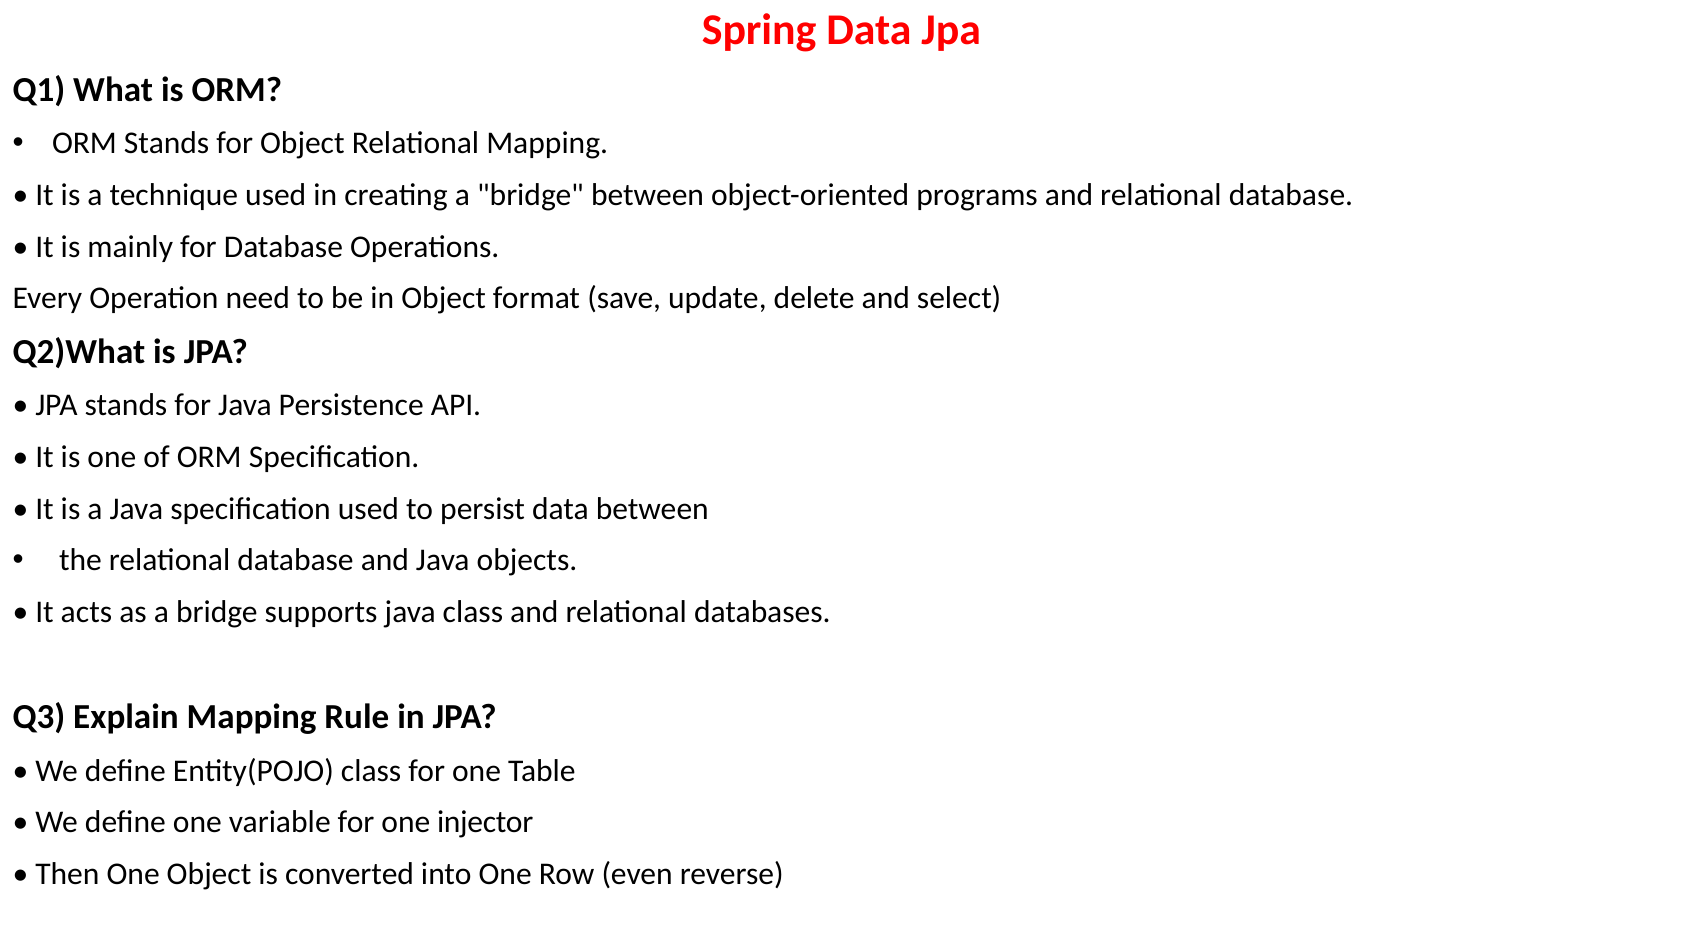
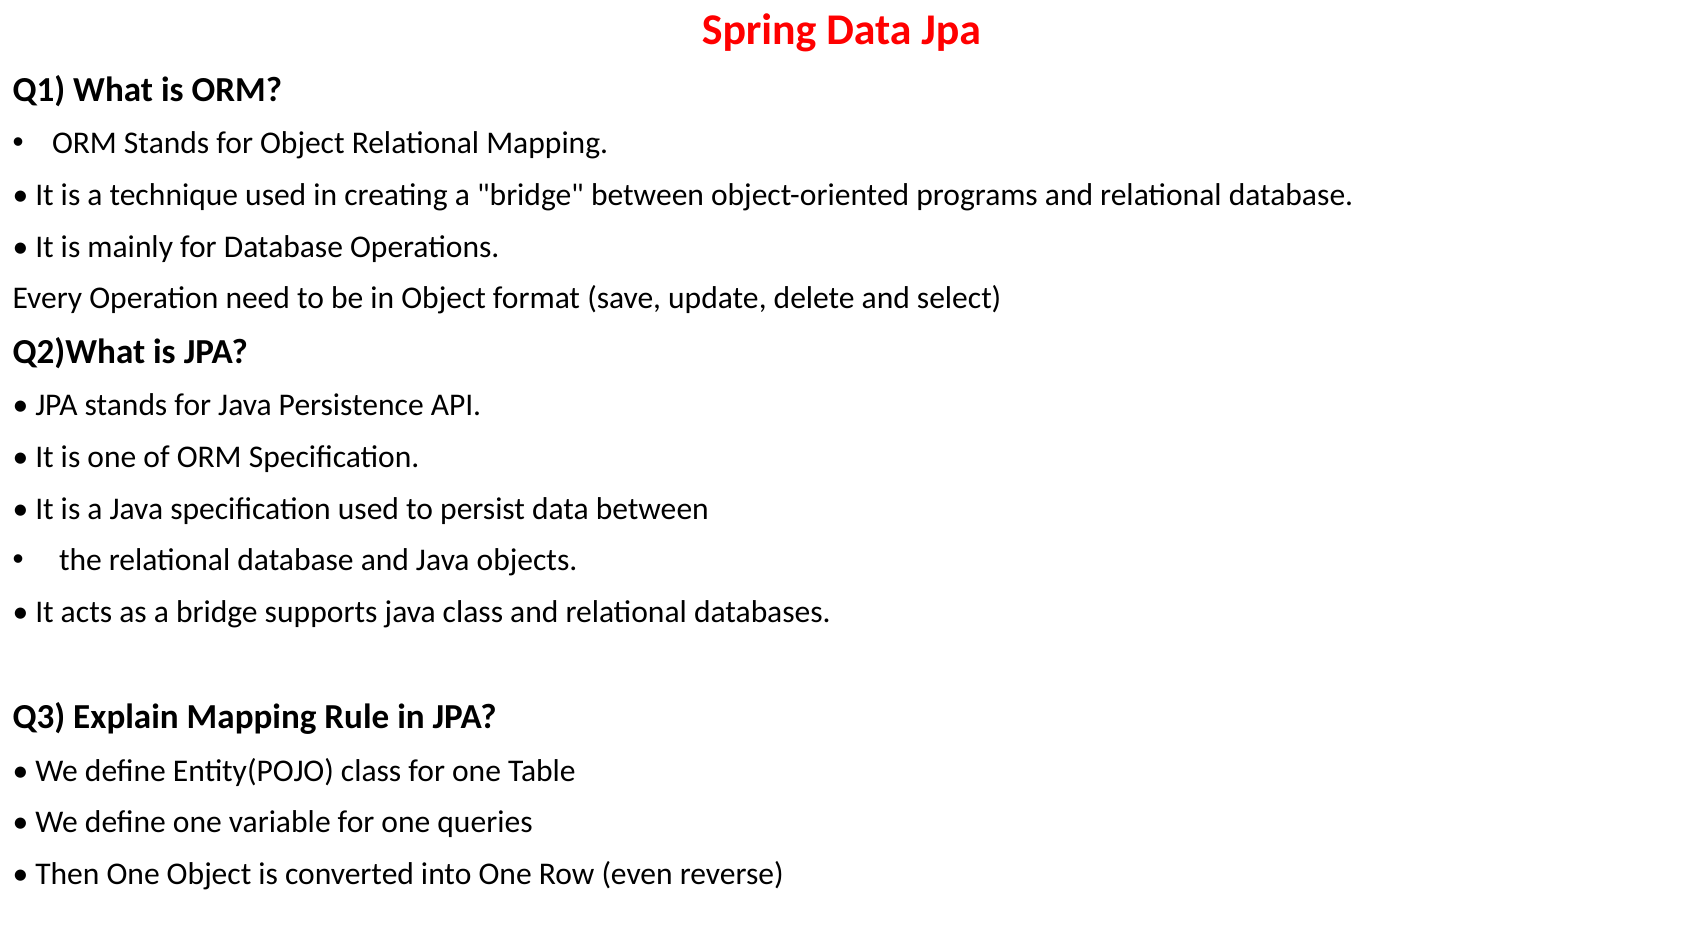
injector: injector -> queries (485, 822)
